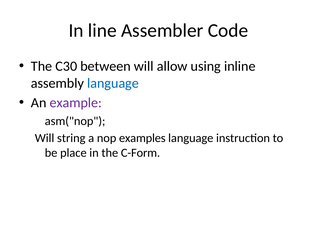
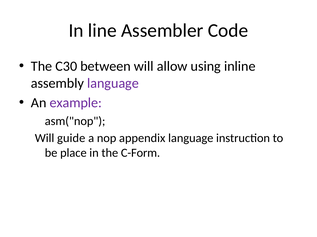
language colour: blue -> purple (113, 83)
string: string -> guide (71, 139)
examples: examples -> appendix (142, 139)
